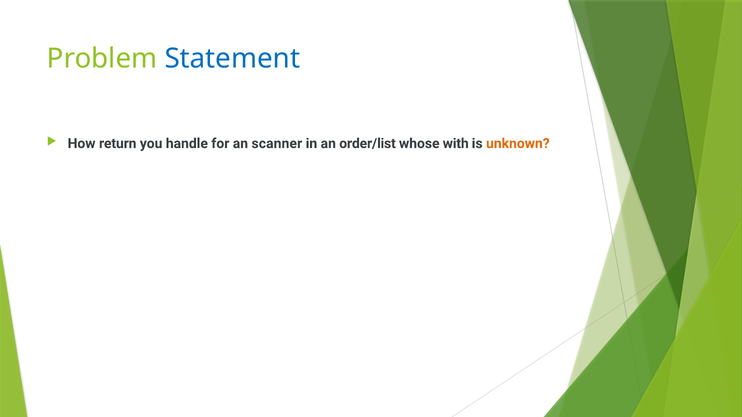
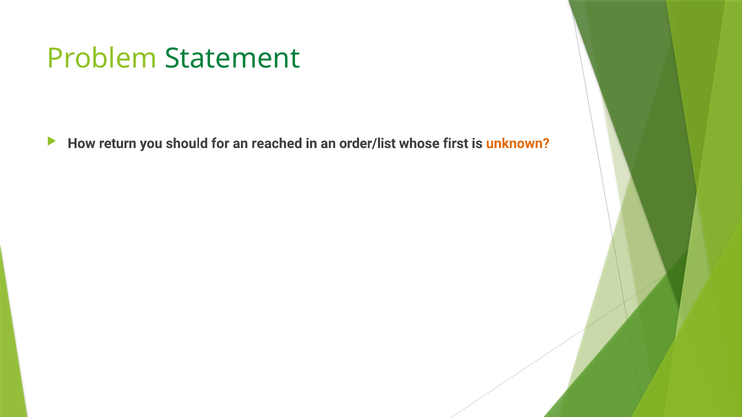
Statement colour: blue -> green (232, 59)
handle: handle -> should (187, 144)
scanner: scanner -> reached (277, 144)
with: with -> first (456, 144)
